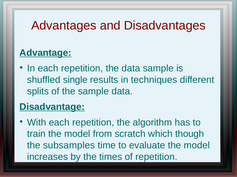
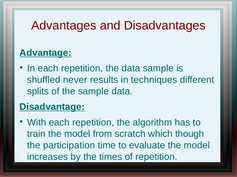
single: single -> never (75, 80)
subsamples: subsamples -> participation (69, 146)
